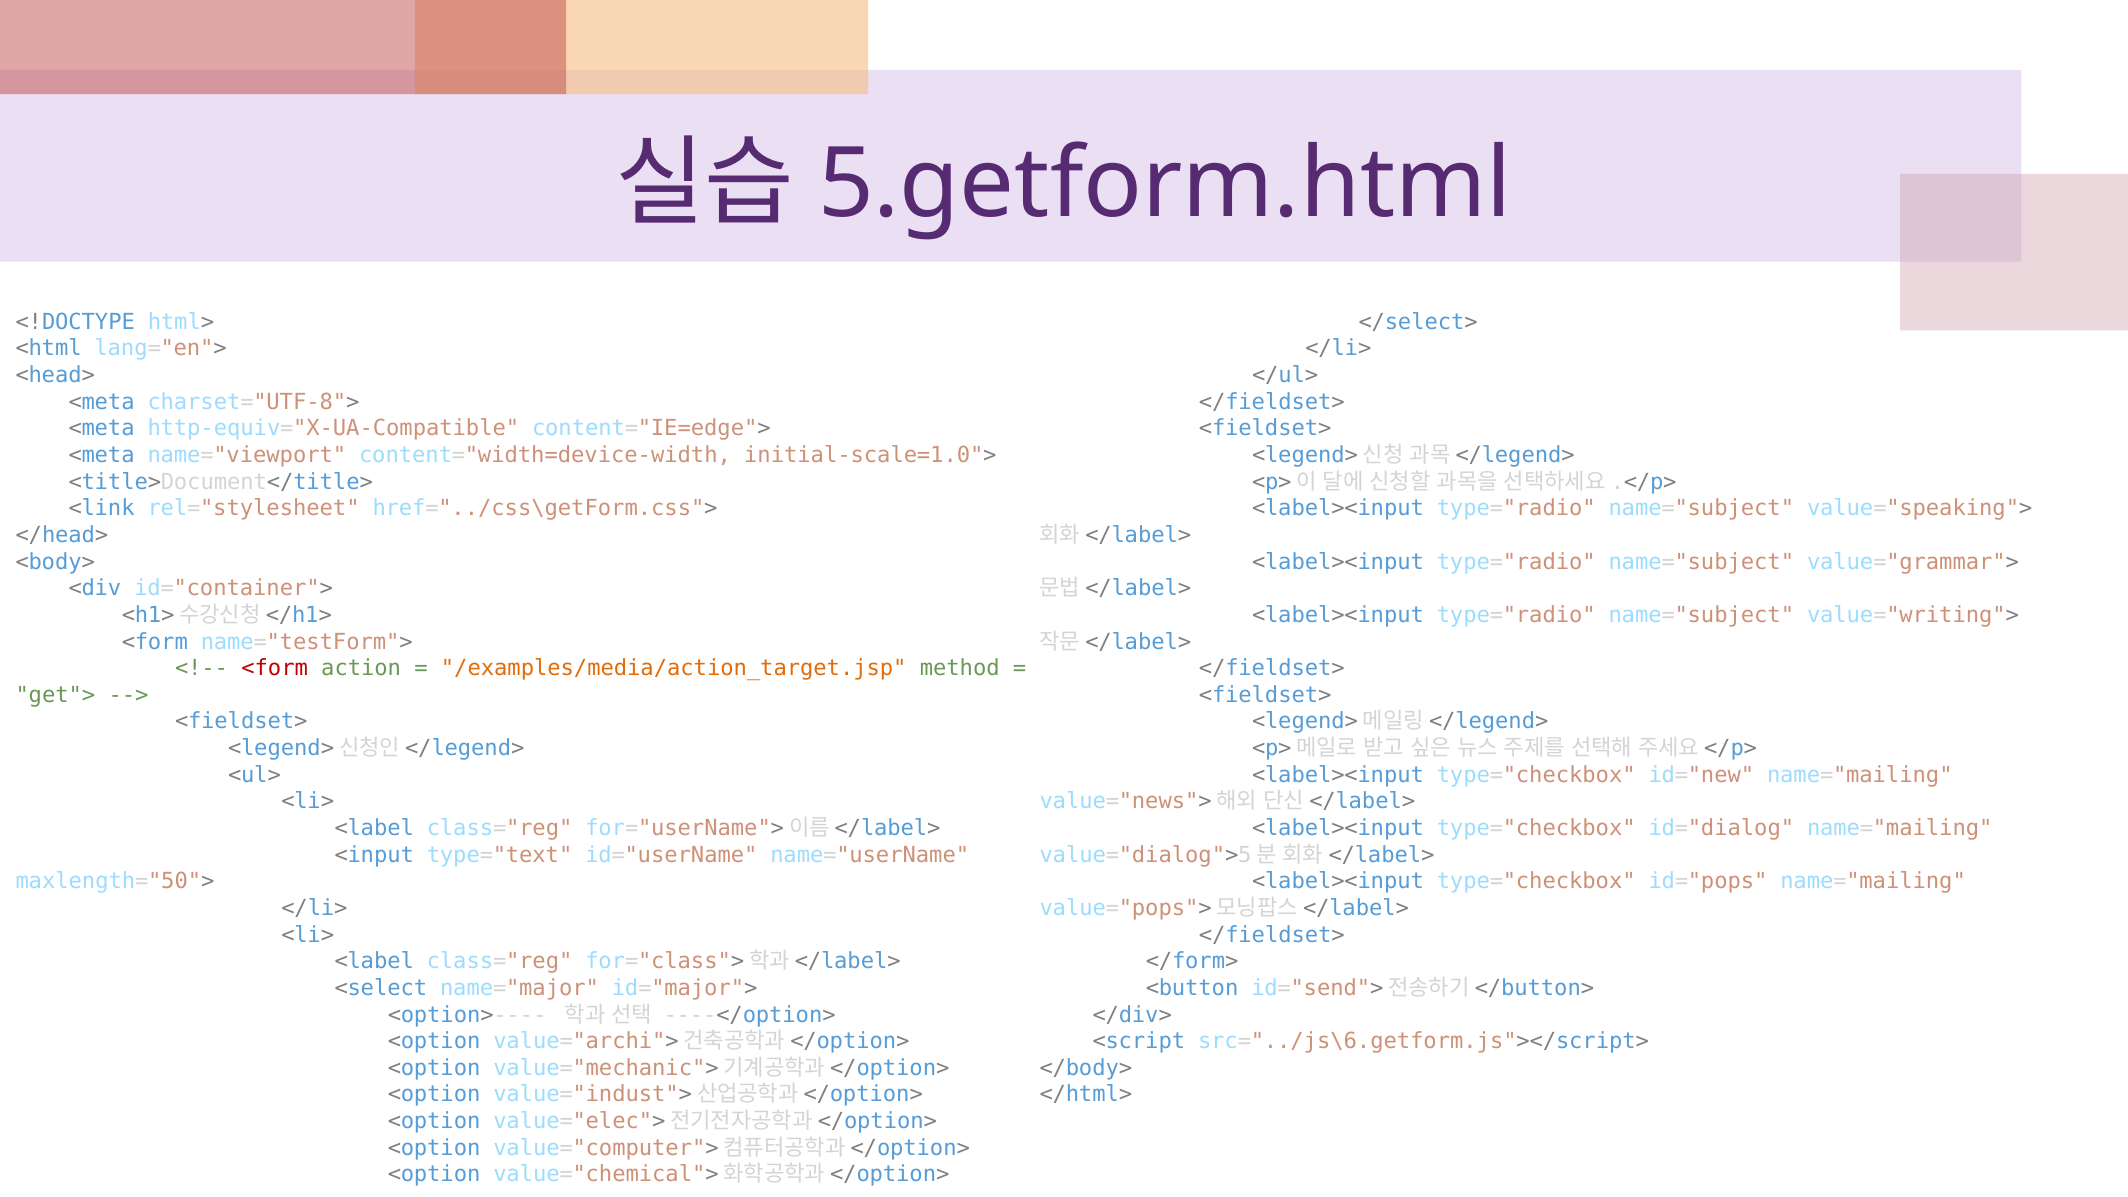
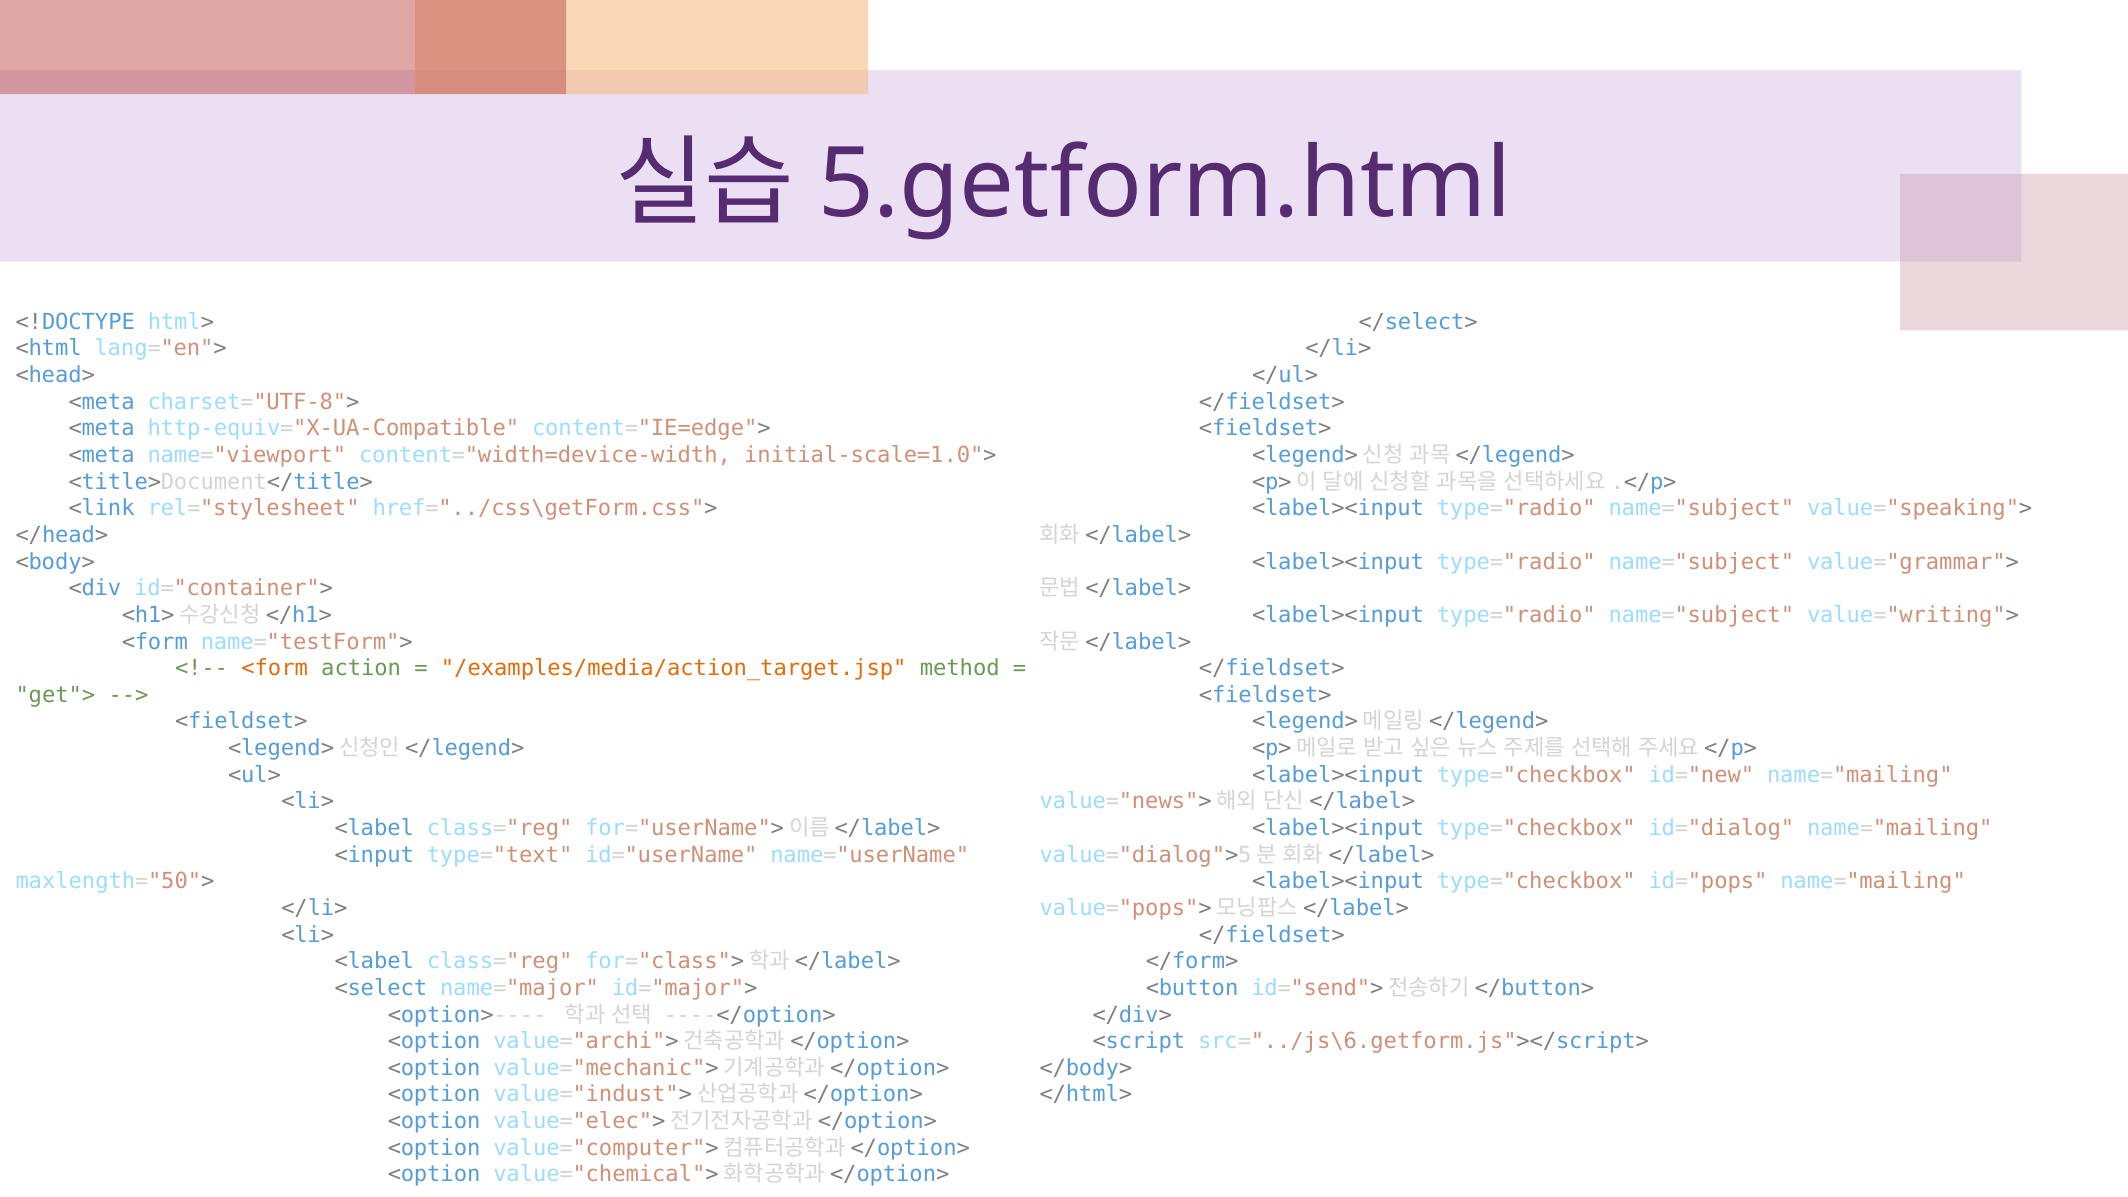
<form colour: red -> orange (275, 668)
